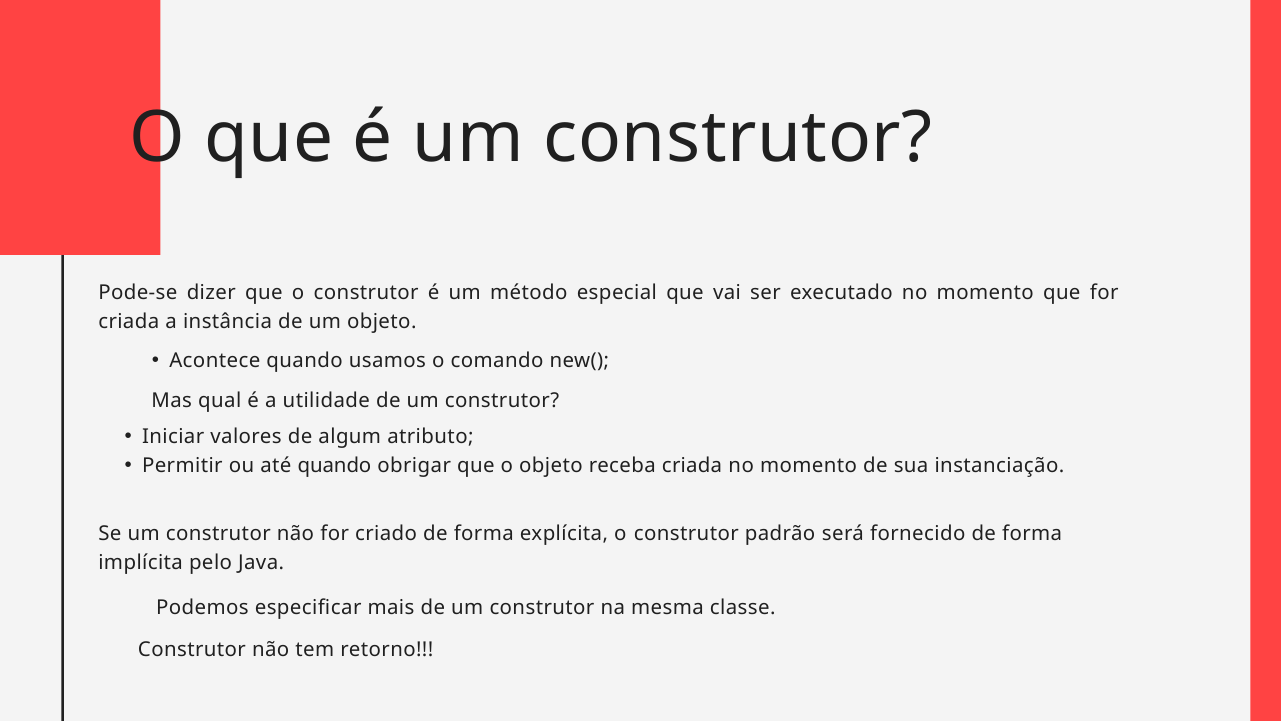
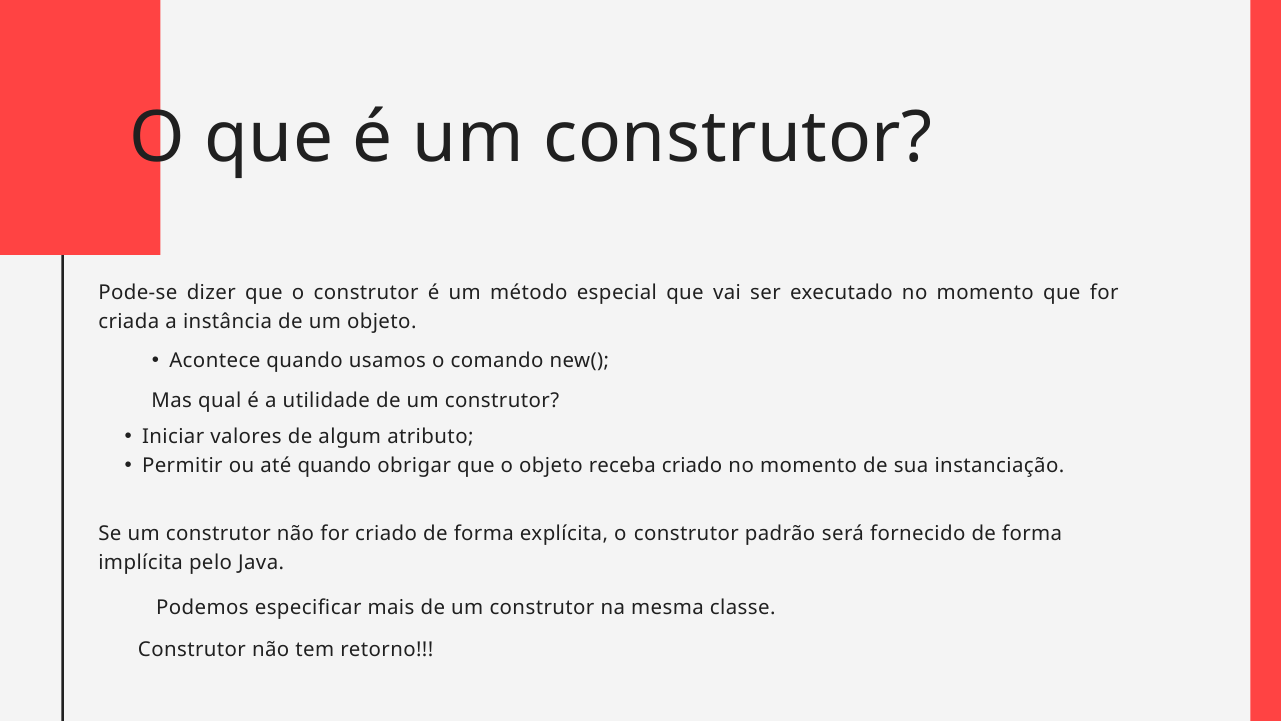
receba criada: criada -> criado (692, 465)
